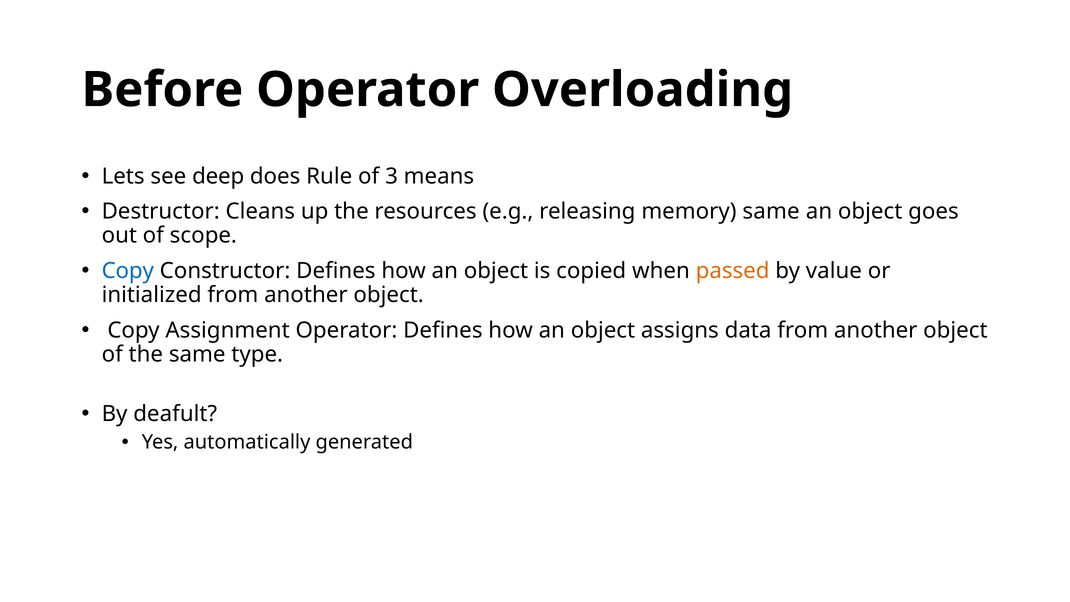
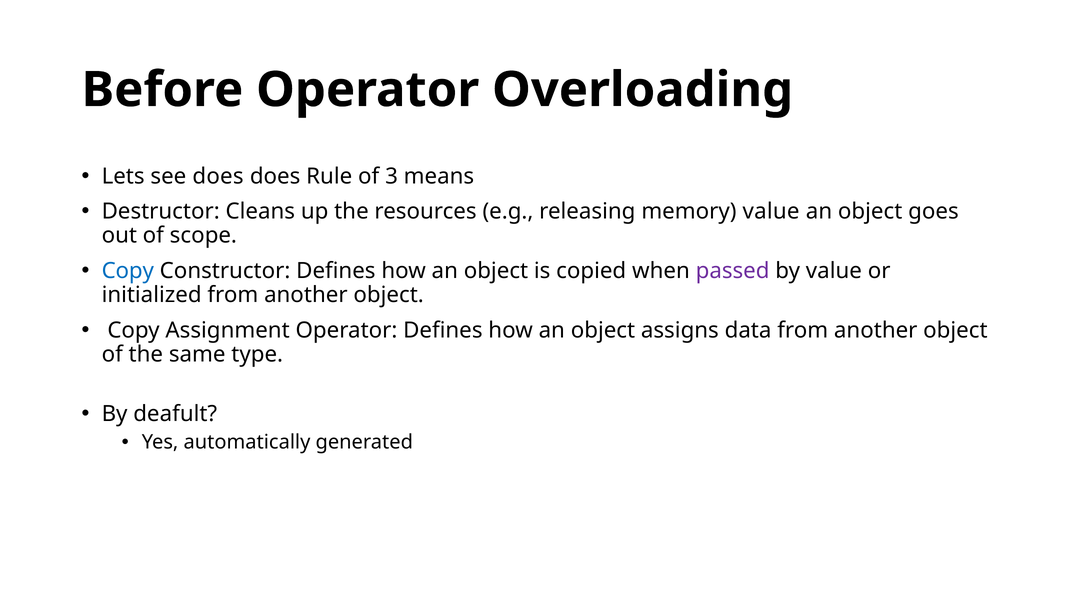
see deep: deep -> does (218, 176)
memory same: same -> value (771, 211)
passed colour: orange -> purple (733, 271)
